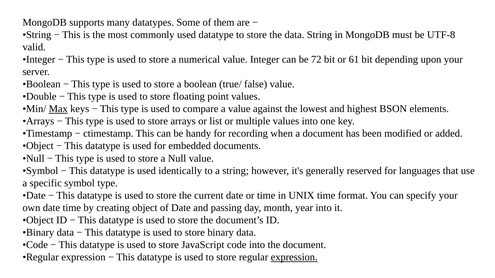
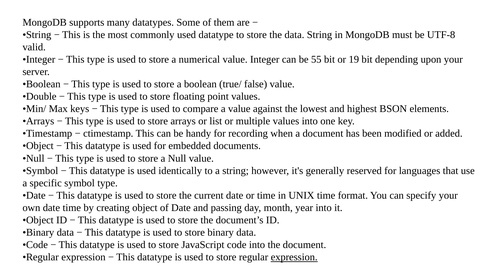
72: 72 -> 55 (316, 60)
61: 61 -> 19 (354, 60)
Max underline: present -> none (58, 109)
